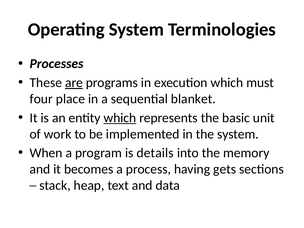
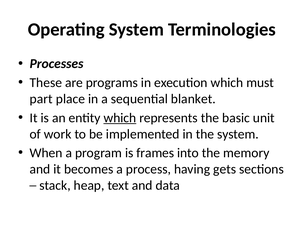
are underline: present -> none (74, 83)
four: four -> part (41, 99)
details: details -> frames (155, 153)
